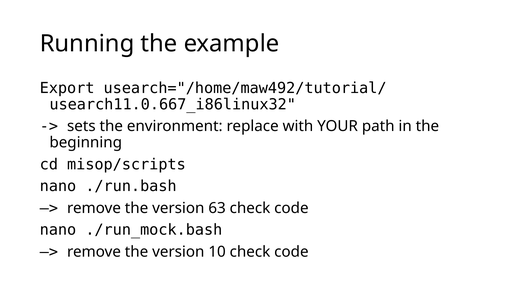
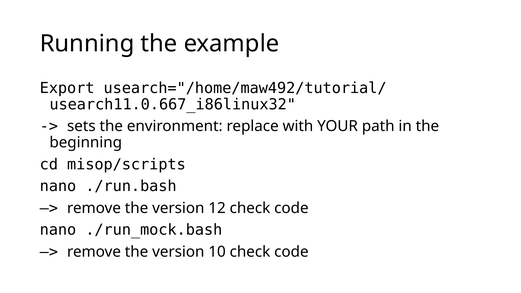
63: 63 -> 12 (217, 208)
